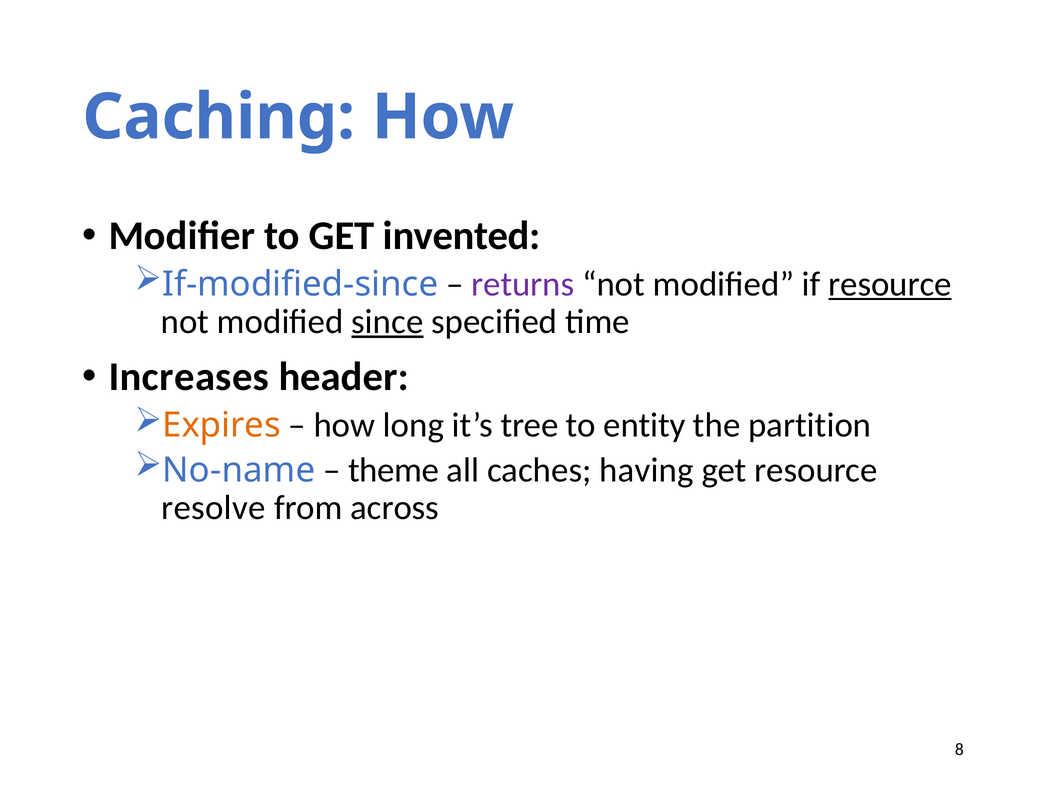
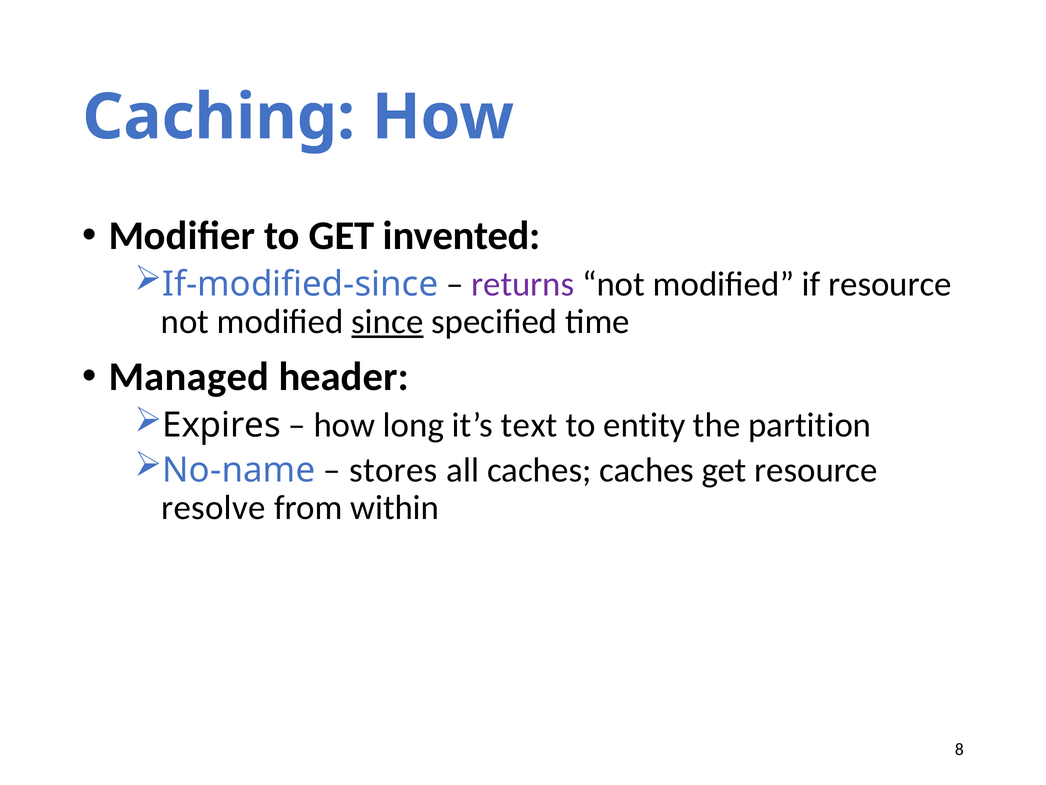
resource underline: present -> none (890, 284)
Increases: Increases -> Managed (189, 377)
Expires colour: orange -> black (222, 425)
tree: tree -> text (529, 425)
theme: theme -> stores (393, 470)
caches having: having -> caches (647, 470)
across: across -> within (395, 507)
